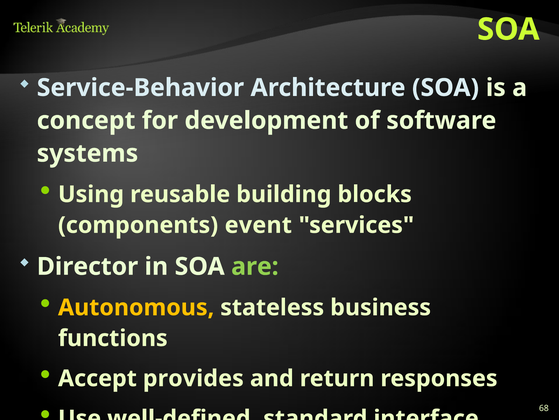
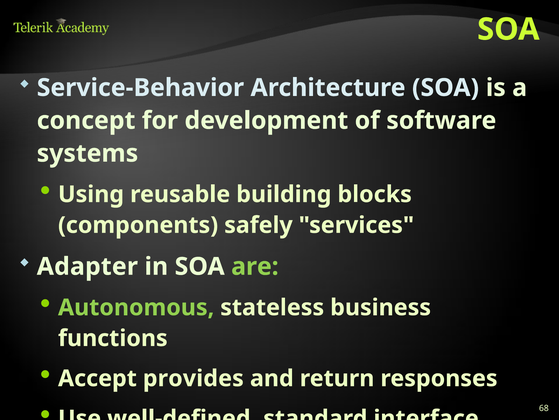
event: event -> safely (258, 225)
Director: Director -> Adapter (87, 266)
Autonomous colour: yellow -> light green (136, 307)
